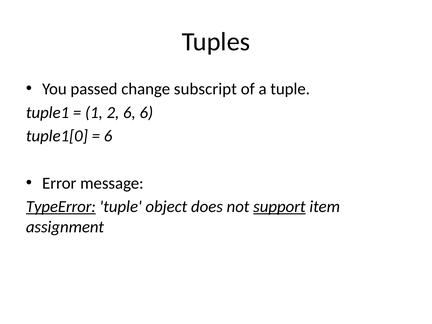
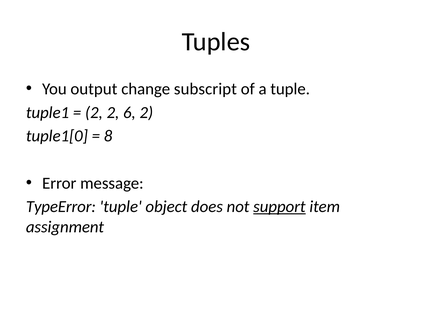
passed: passed -> output (94, 89)
1: 1 -> 2 (94, 113)
6 6: 6 -> 2 (146, 113)
6: 6 -> 8 (108, 136)
TypeError underline: present -> none (61, 207)
